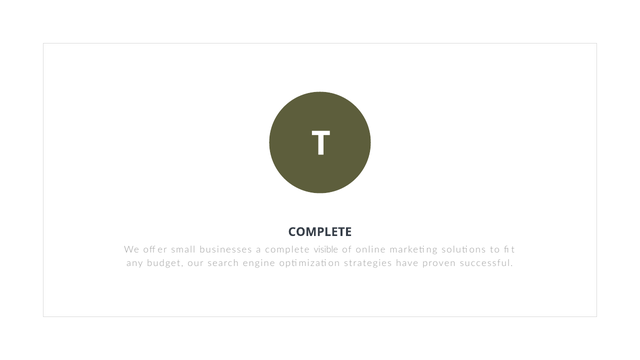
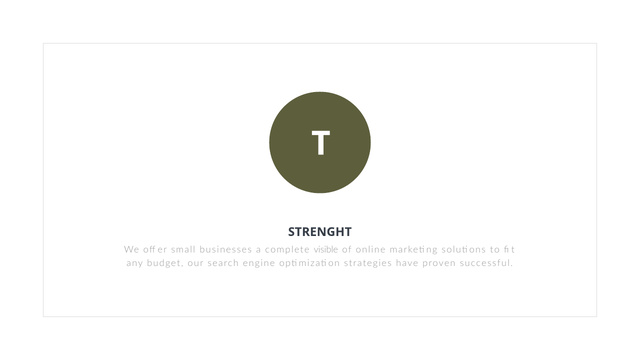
COMPLETE: COMPLETE -> STRENGHT (320, 232)
